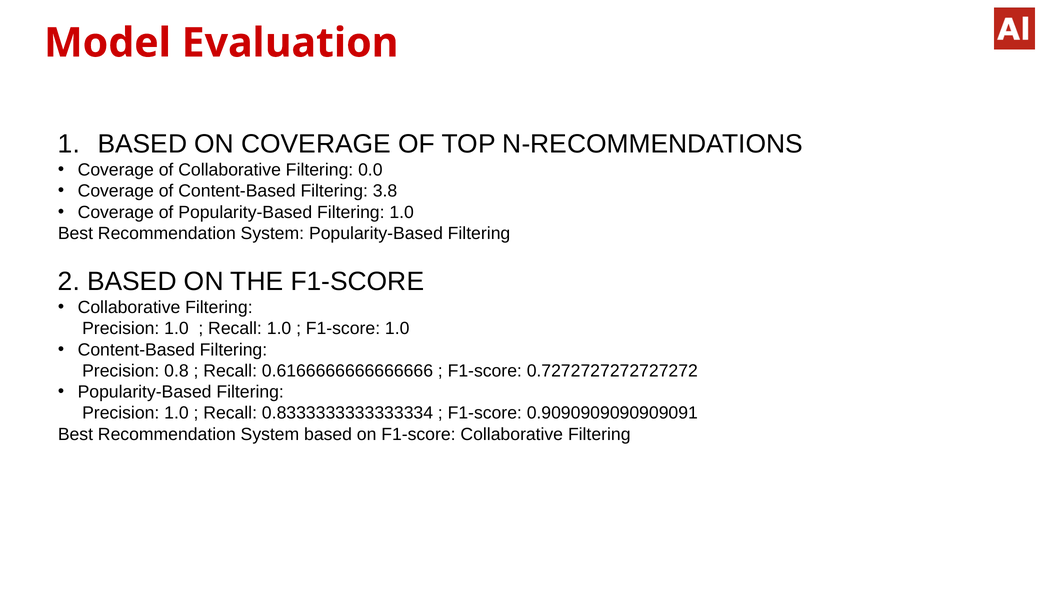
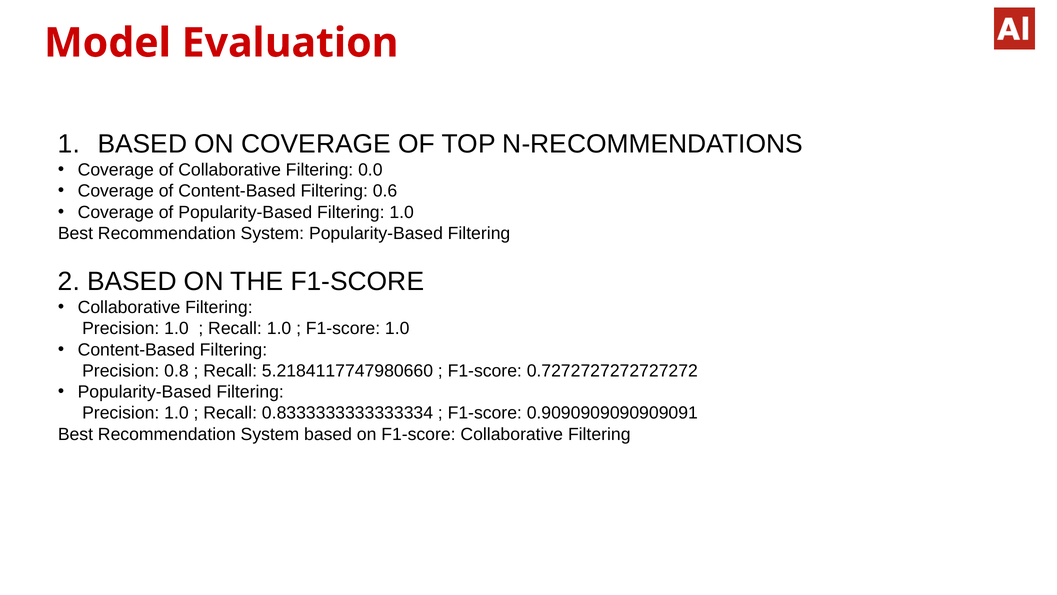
3.8: 3.8 -> 0.6 (385, 191)
0.6166666666666666: 0.6166666666666666 -> 5.2184117747980660 (347, 371)
